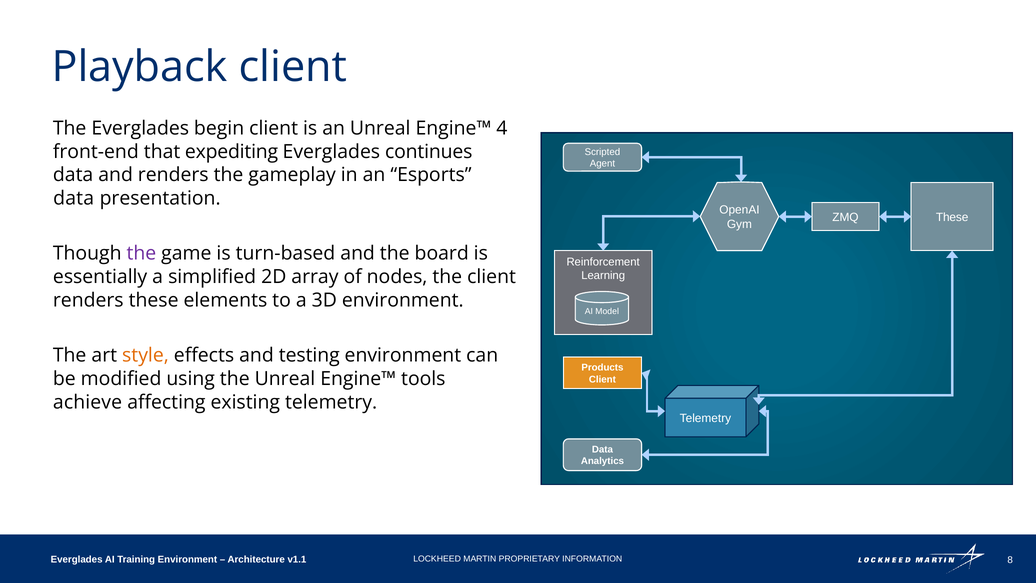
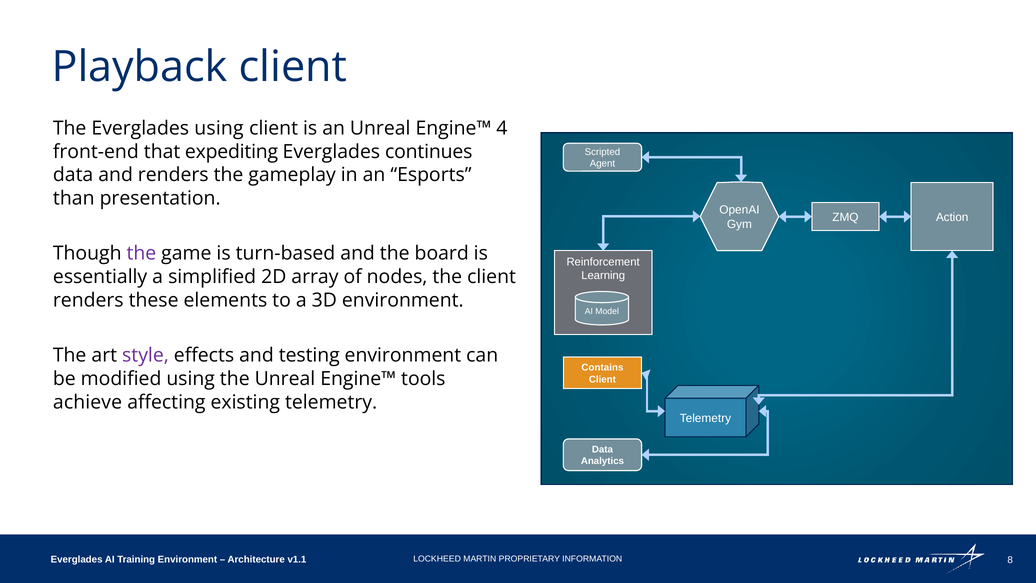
Everglades begin: begin -> using (219, 128)
data: data -> than (74, 198)
ZMQ These: These -> Action (952, 217)
style colour: orange -> purple (145, 355)
Products: Products -> Contains (602, 367)
